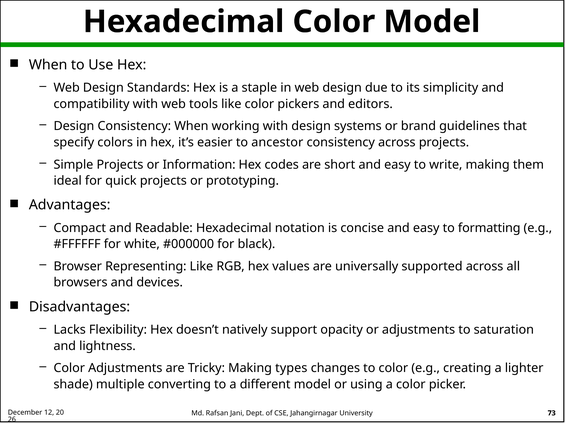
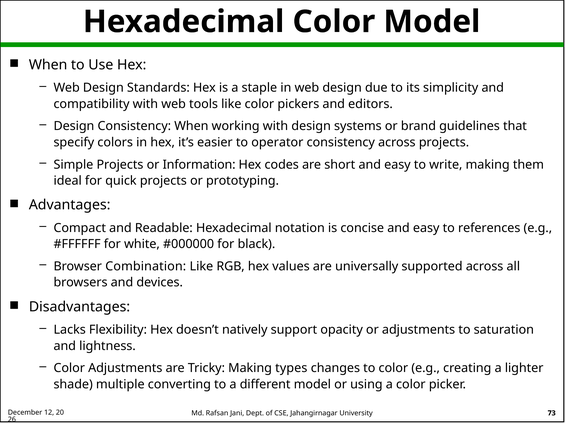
ancestor: ancestor -> operator (277, 143)
formatting: formatting -> references (489, 228)
Representing: Representing -> Combination (146, 267)
